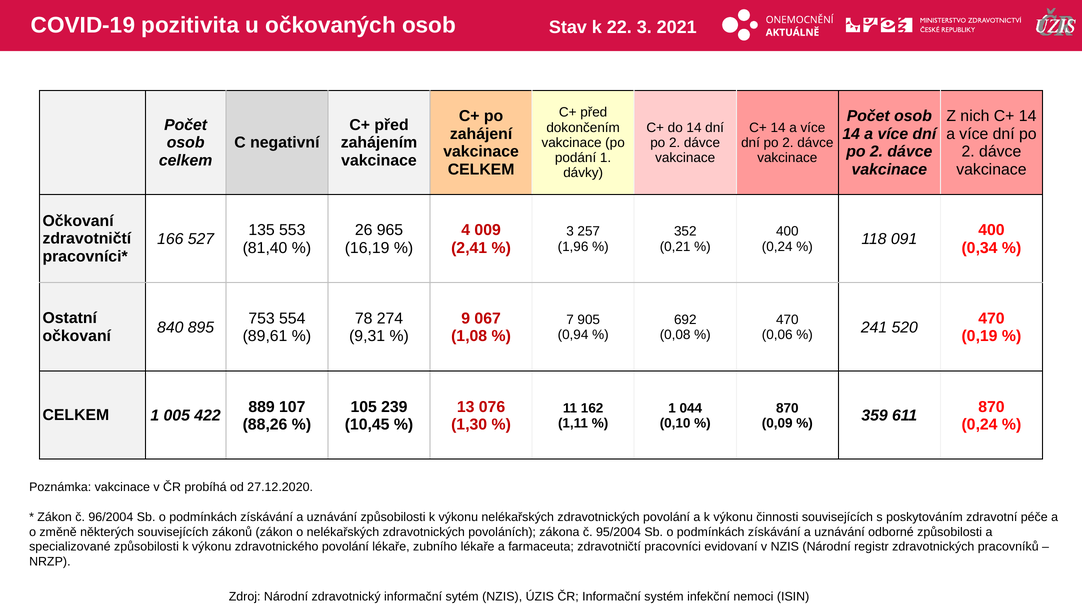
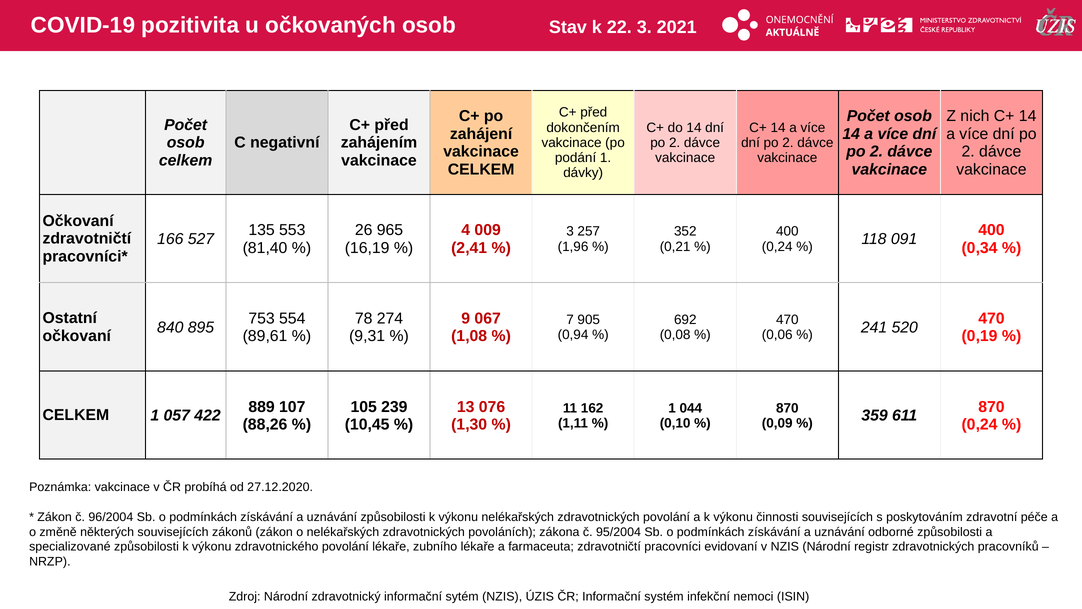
005: 005 -> 057 (177, 415)
